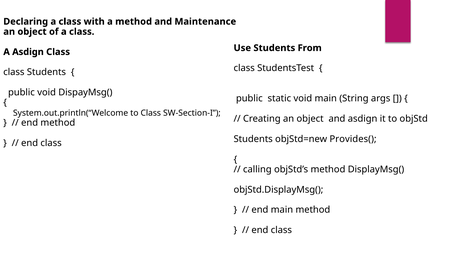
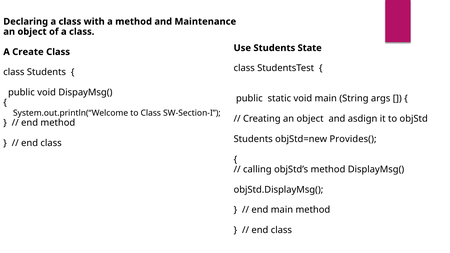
From: From -> State (310, 48)
A Asdign: Asdign -> Create (28, 52)
